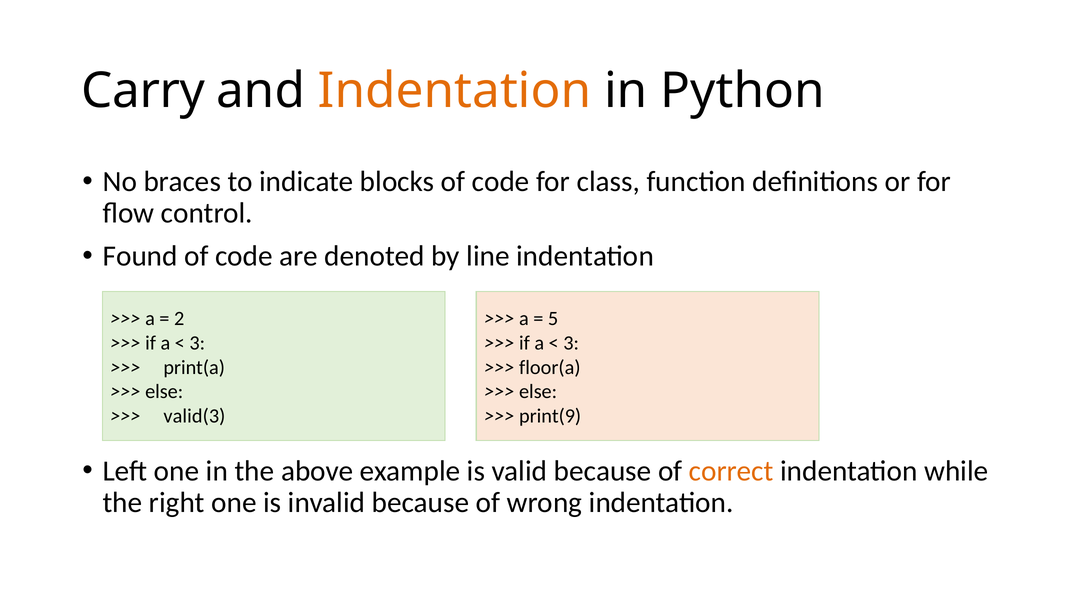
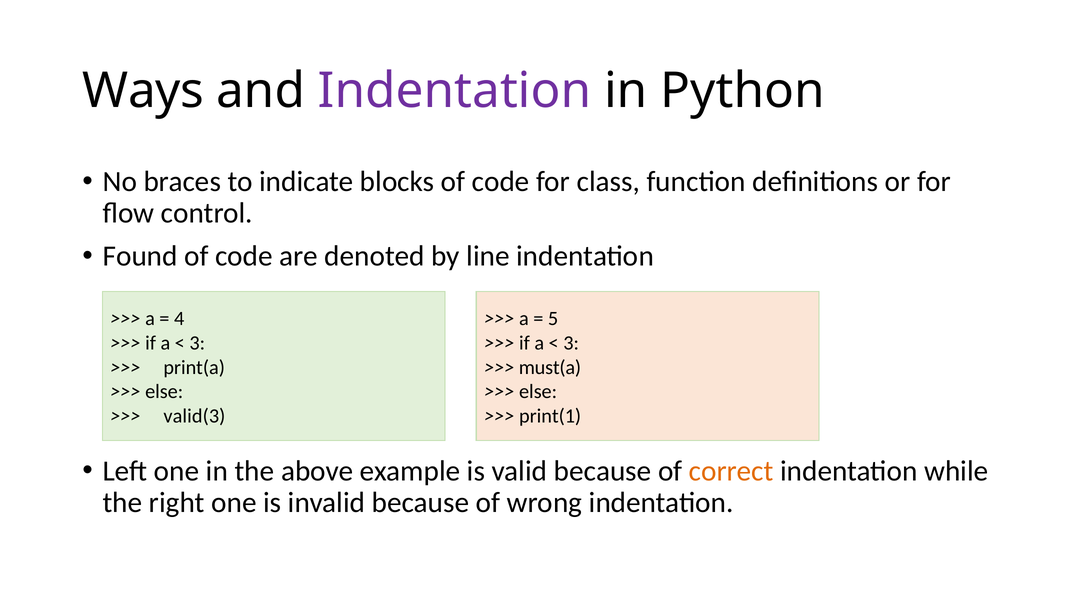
Carry: Carry -> Ways (143, 91)
Indentation colour: orange -> purple (455, 91)
2: 2 -> 4 (179, 319)
floor(a: floor(a -> must(a (550, 367)
print(9: print(9 -> print(1 (550, 416)
